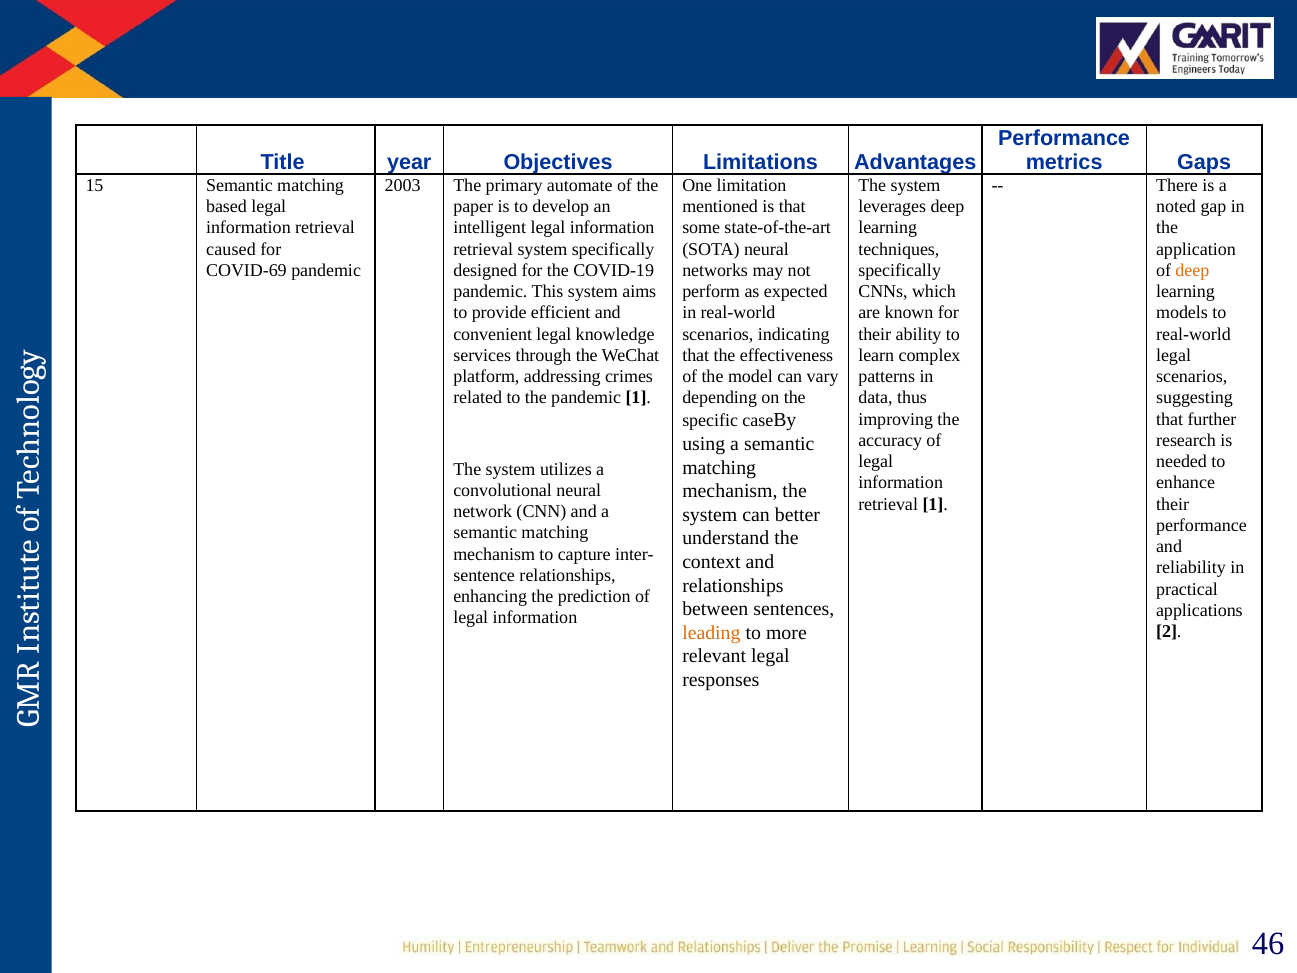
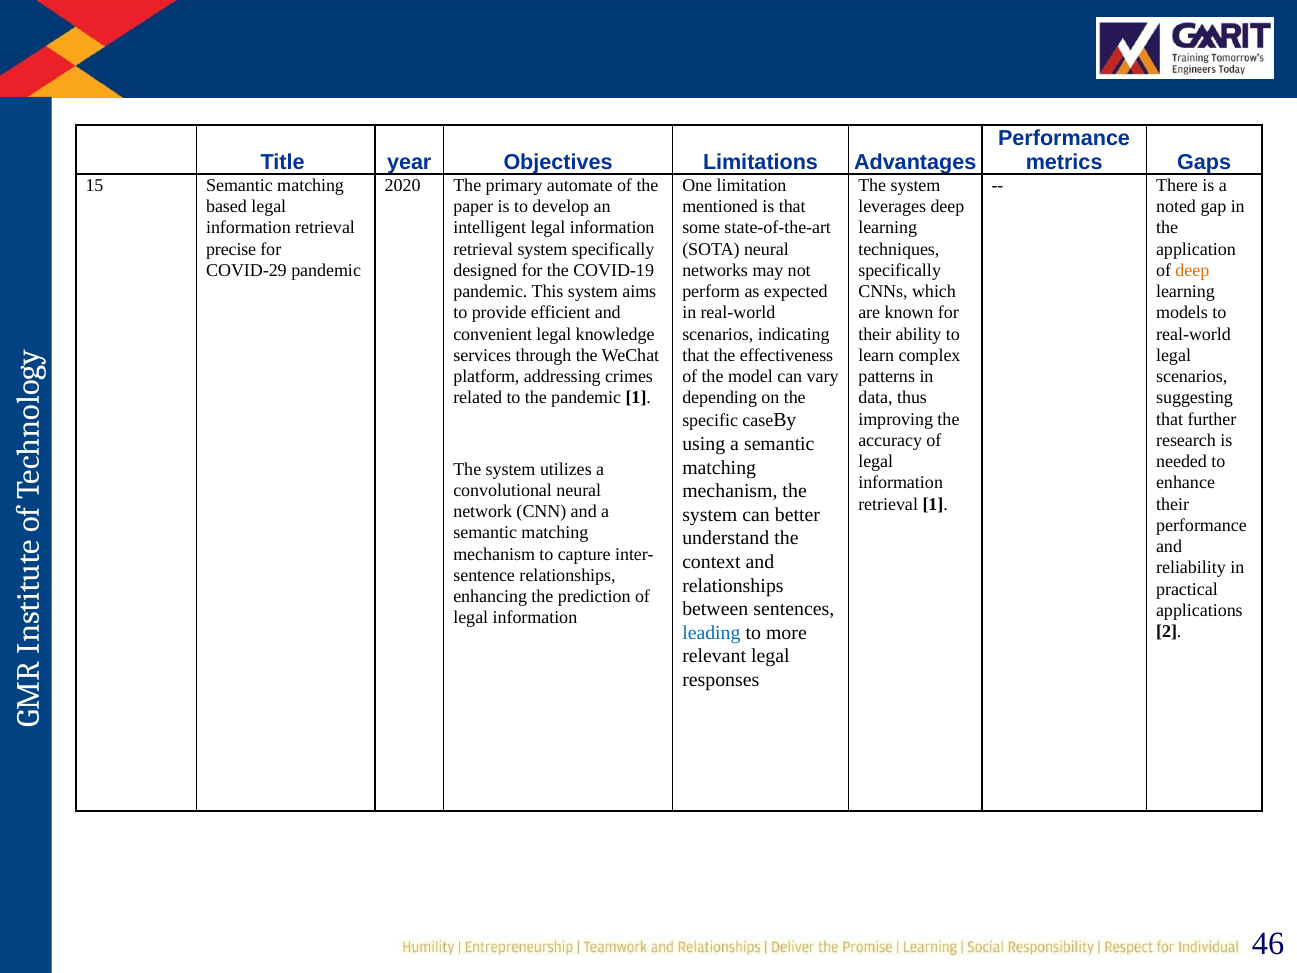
2003: 2003 -> 2020 (403, 185)
caused: caused -> precise (231, 249)
COVID‑69: COVID‑69 -> COVID‑29 (246, 270)
leading colour: orange -> blue (711, 633)
